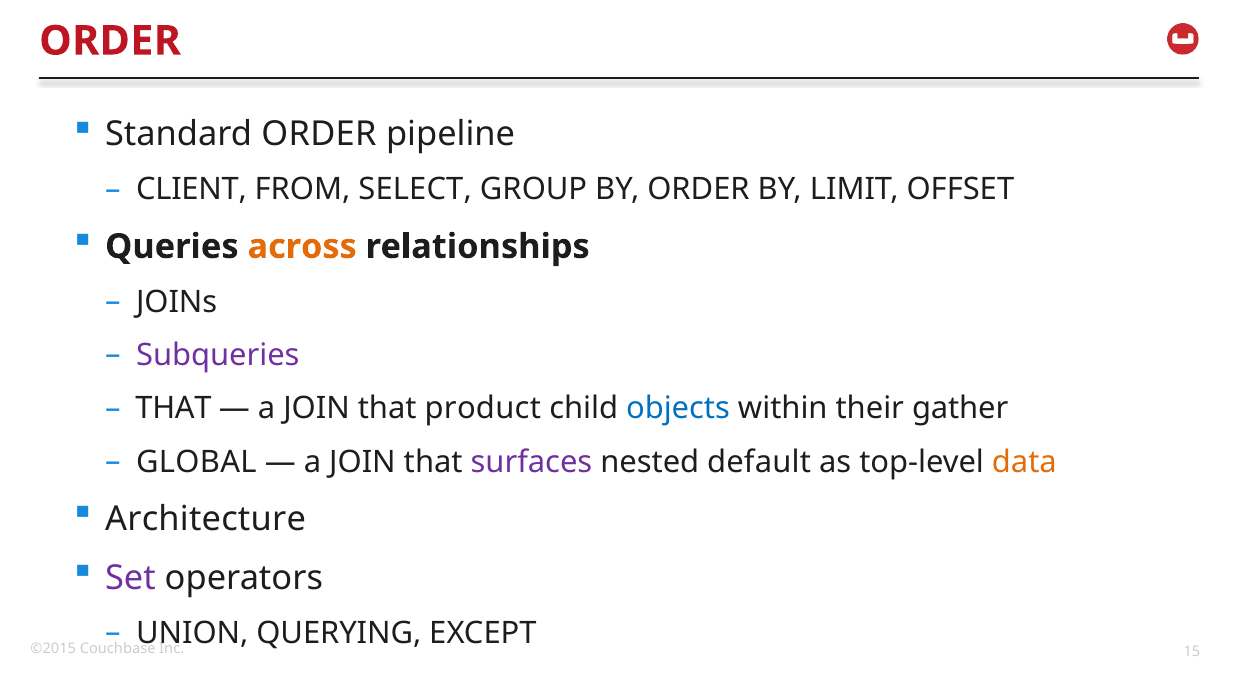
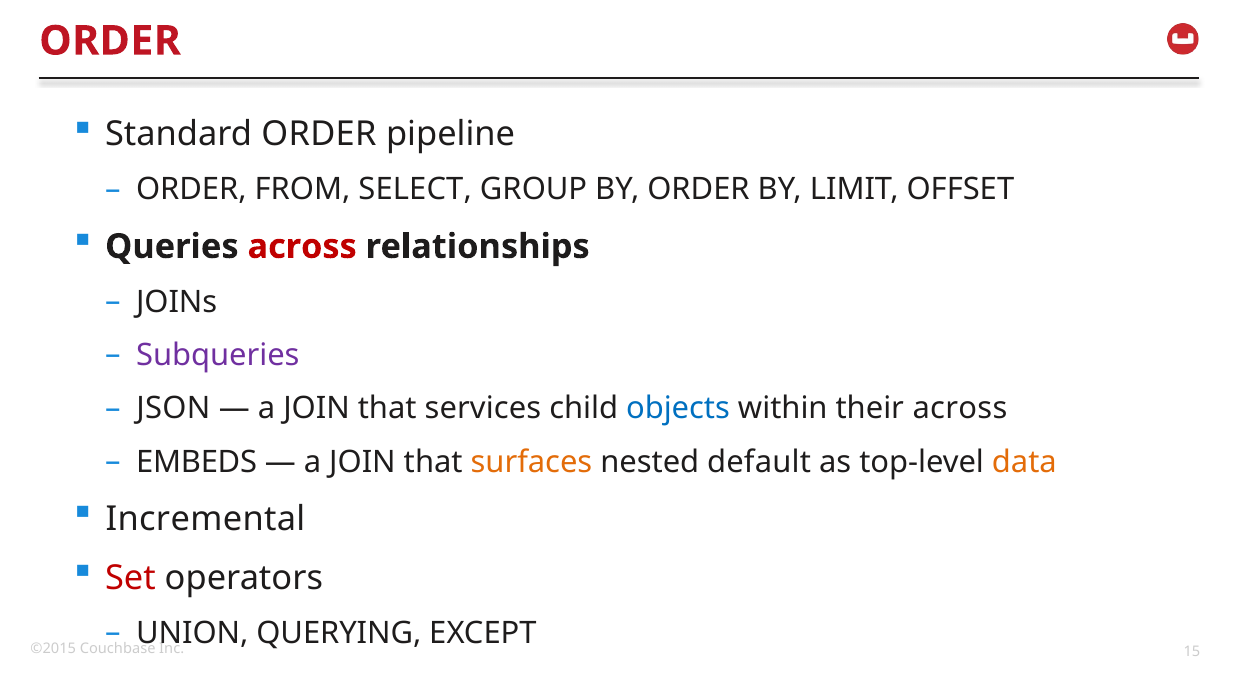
CLIENT: CLIENT -> ORDER (191, 190)
across colour: orange -> red (302, 247)
THAT: THAT -> JSON (173, 408)
product: product -> services (483, 408)
their gather: gather -> across (960, 408)
GLOBAL: GLOBAL -> EMBEDS (197, 462)
surfaces colour: purple -> orange (531, 462)
Architecture: Architecture -> Incremental (205, 519)
Set colour: purple -> red (130, 578)
